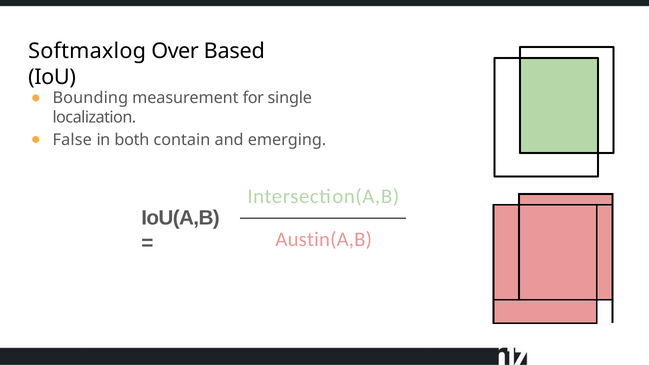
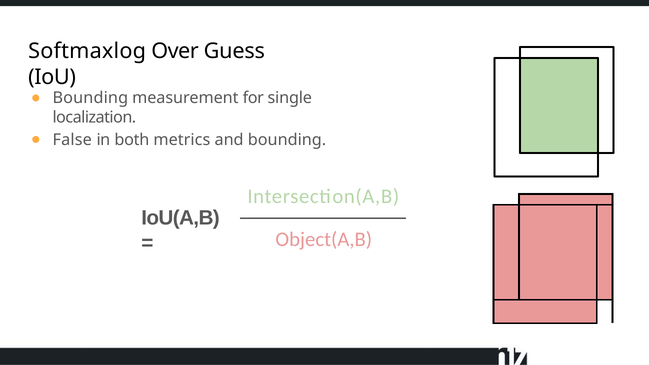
Based: Based -> Guess (234, 51)
contain: contain -> metrics (182, 140)
and emerging: emerging -> bounding (287, 140)
Austin(A,B: Austin(A,B -> Object(A,B (324, 240)
